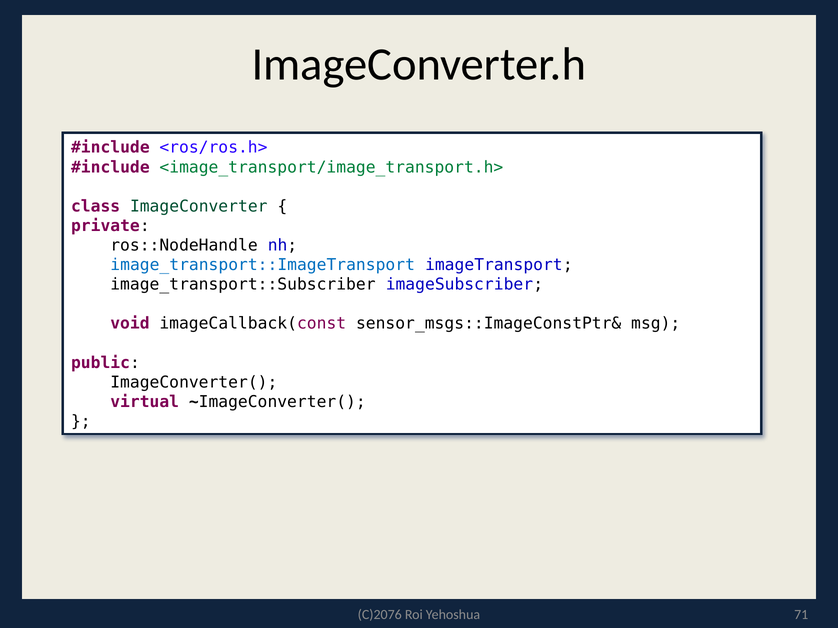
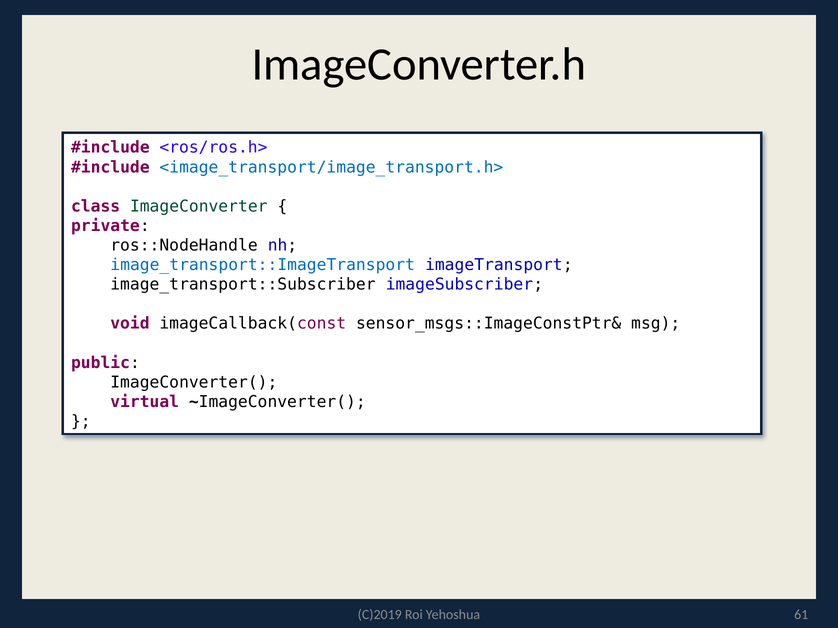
<image_transport/image_transport.h> colour: green -> blue (331, 167)
C)2076: C)2076 -> C)2019 (380, 615)
71: 71 -> 61 (801, 615)
